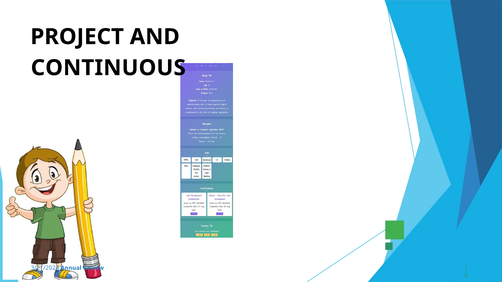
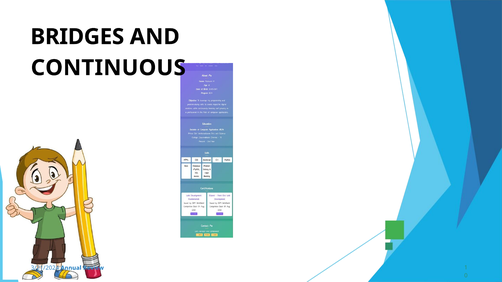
PROJECT: PROJECT -> BRIDGES (77, 37)
